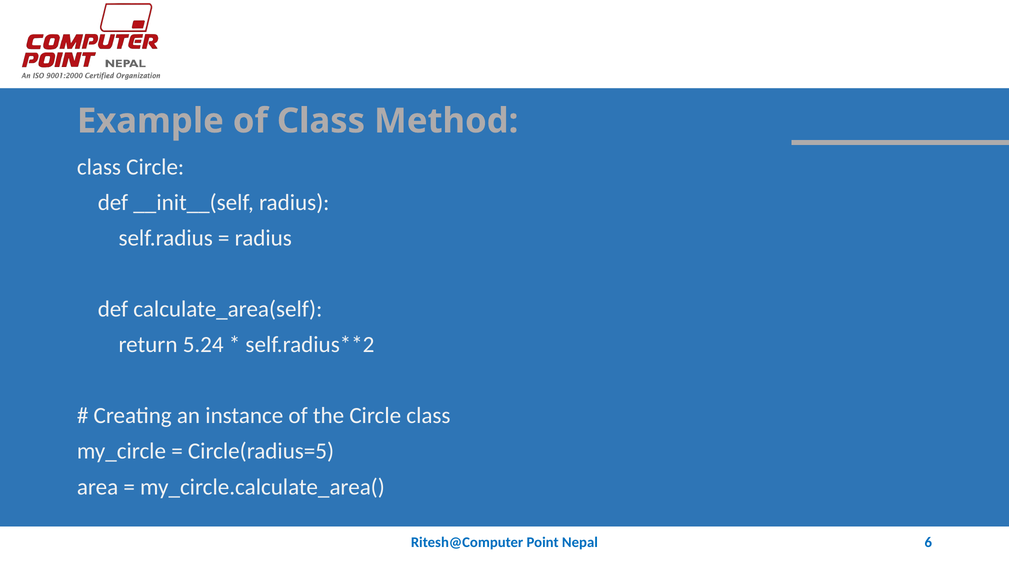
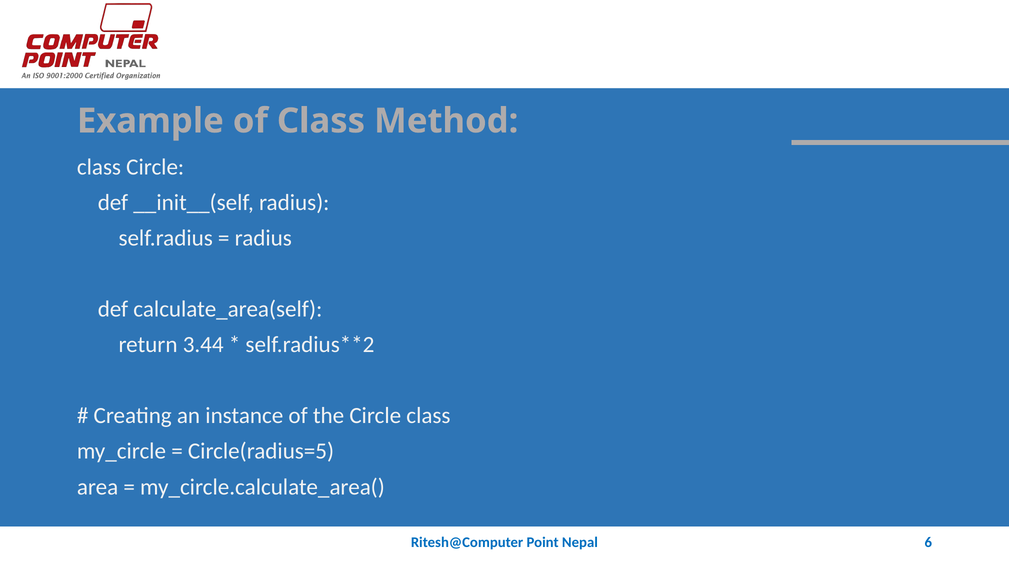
5.24: 5.24 -> 3.44 (203, 345)
